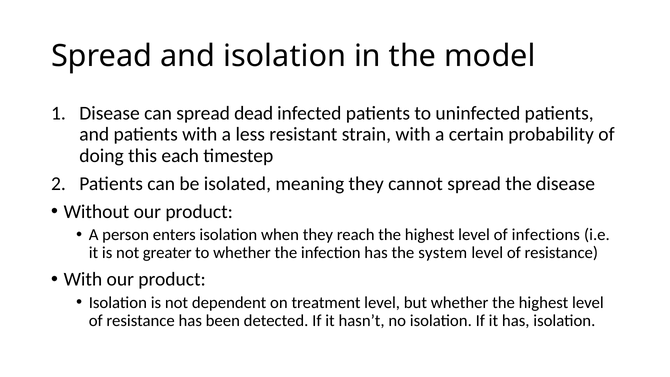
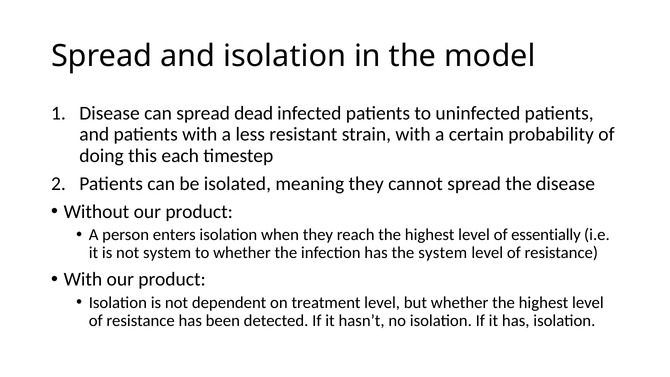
infections: infections -> essentially (546, 235)
not greater: greater -> system (167, 253)
